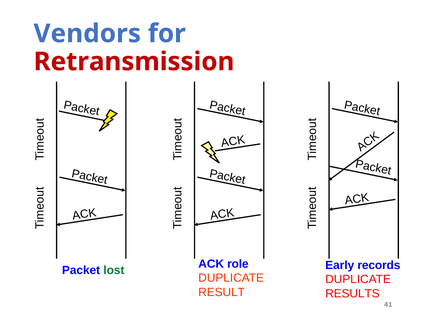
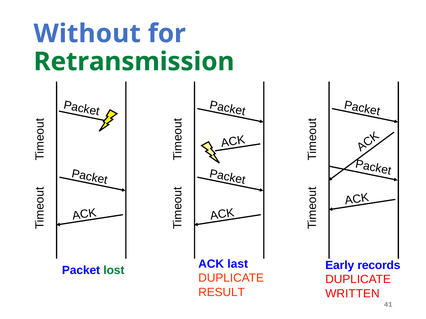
Vendors: Vendors -> Without (87, 34)
Retransmission colour: red -> green (134, 62)
role: role -> last (238, 264)
RESULTS: RESULTS -> WRITTEN (352, 294)
